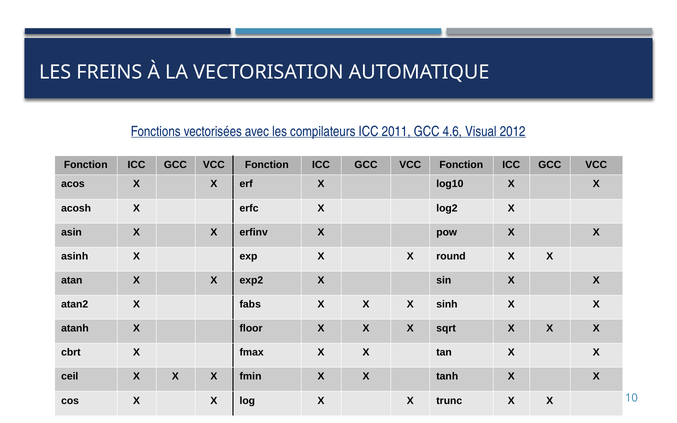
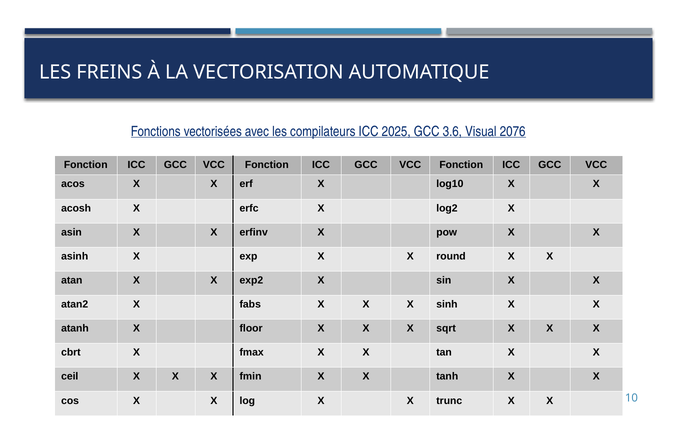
2011: 2011 -> 2025 (396, 131)
4.6: 4.6 -> 3.6 (452, 131)
2012: 2012 -> 2076 (513, 131)
